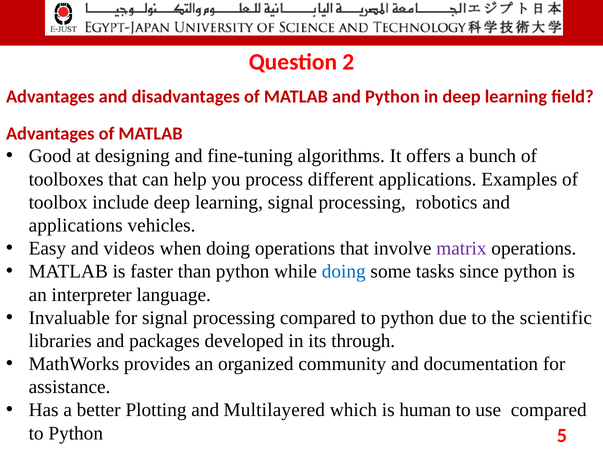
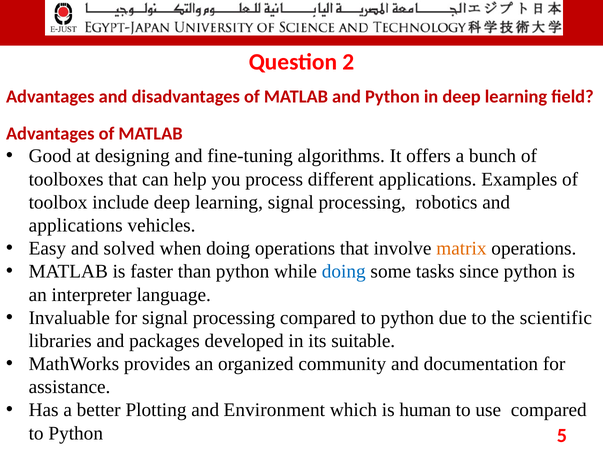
videos: videos -> solved (129, 249)
matrix colour: purple -> orange (461, 249)
through: through -> suitable (363, 341)
Multilayered: Multilayered -> Environment (274, 410)
